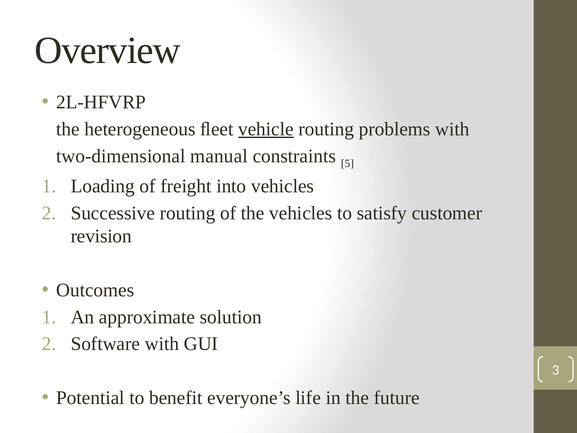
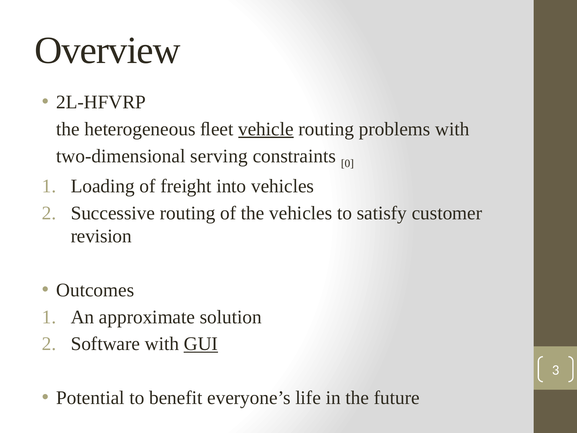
manual: manual -> serving (219, 156)
5: 5 -> 0 (347, 163)
GUI underline: none -> present (201, 344)
